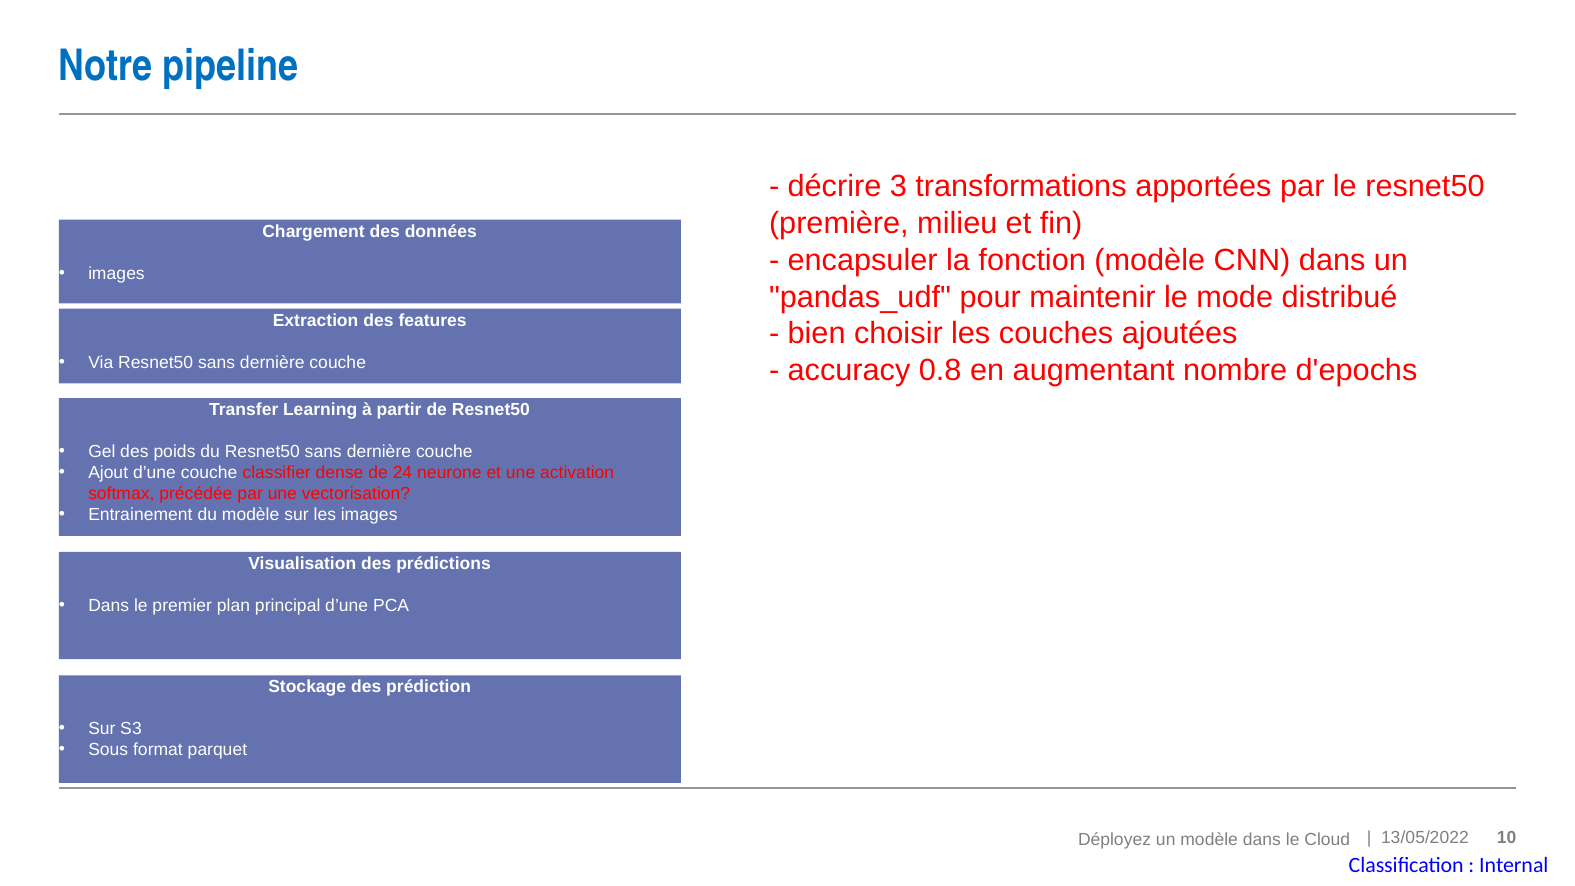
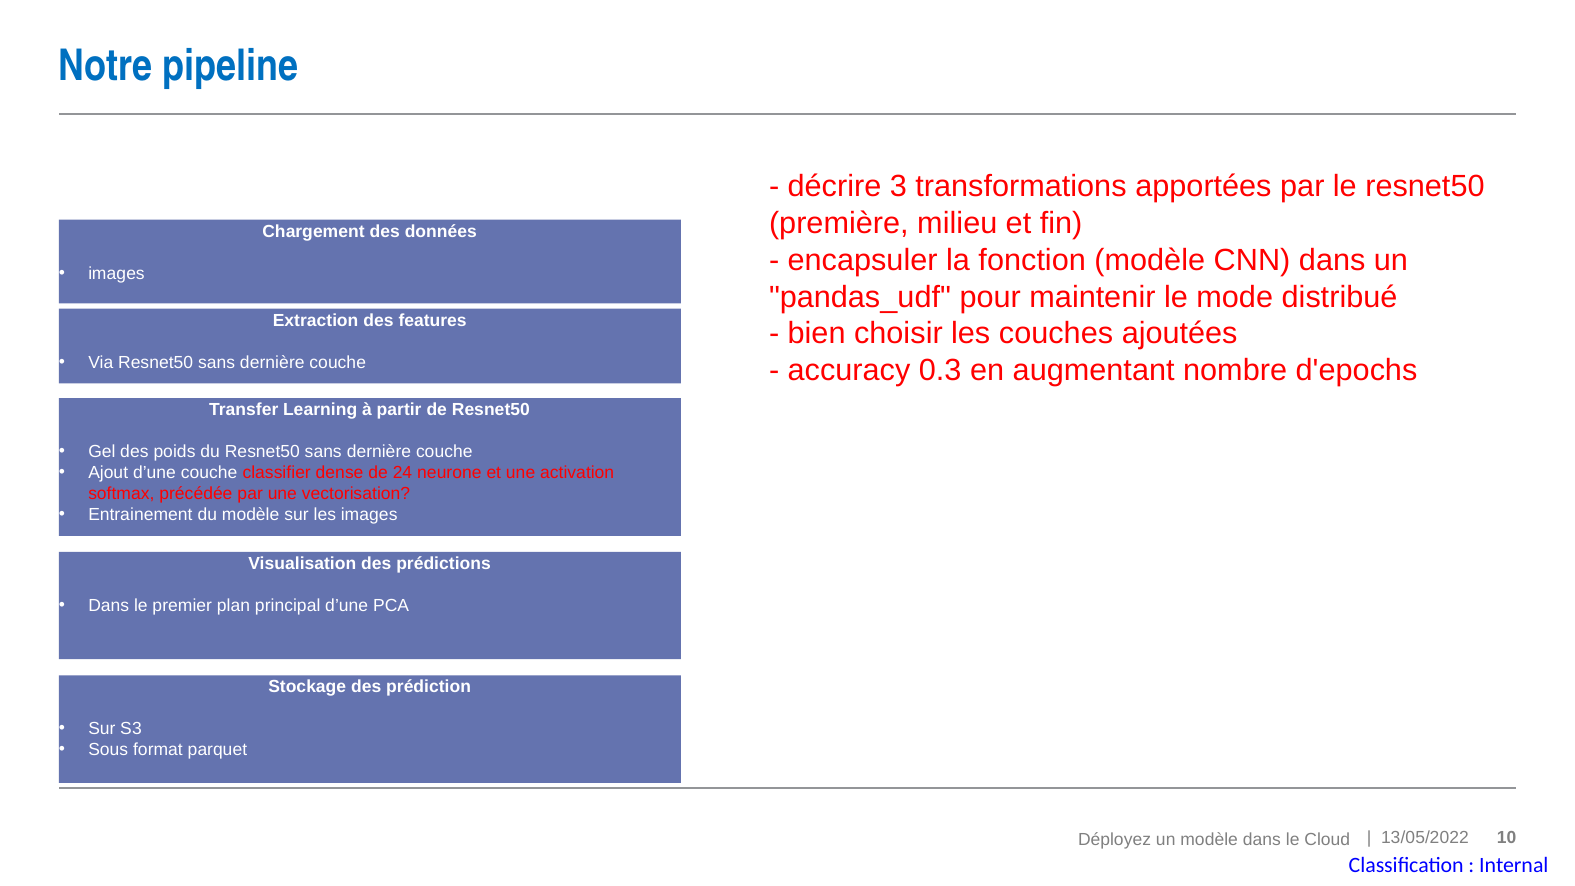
0.8: 0.8 -> 0.3 (940, 370)
